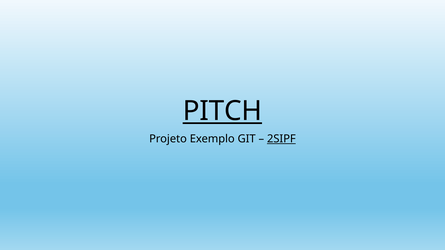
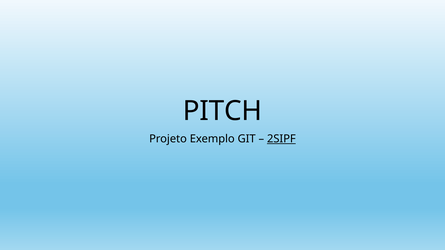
PITCH underline: present -> none (223, 111)
